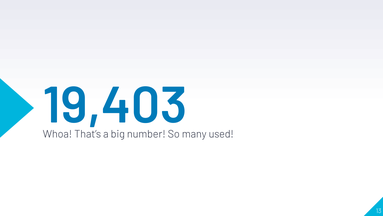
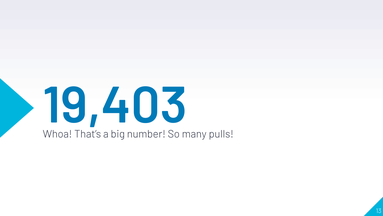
used: used -> pulls (221, 134)
